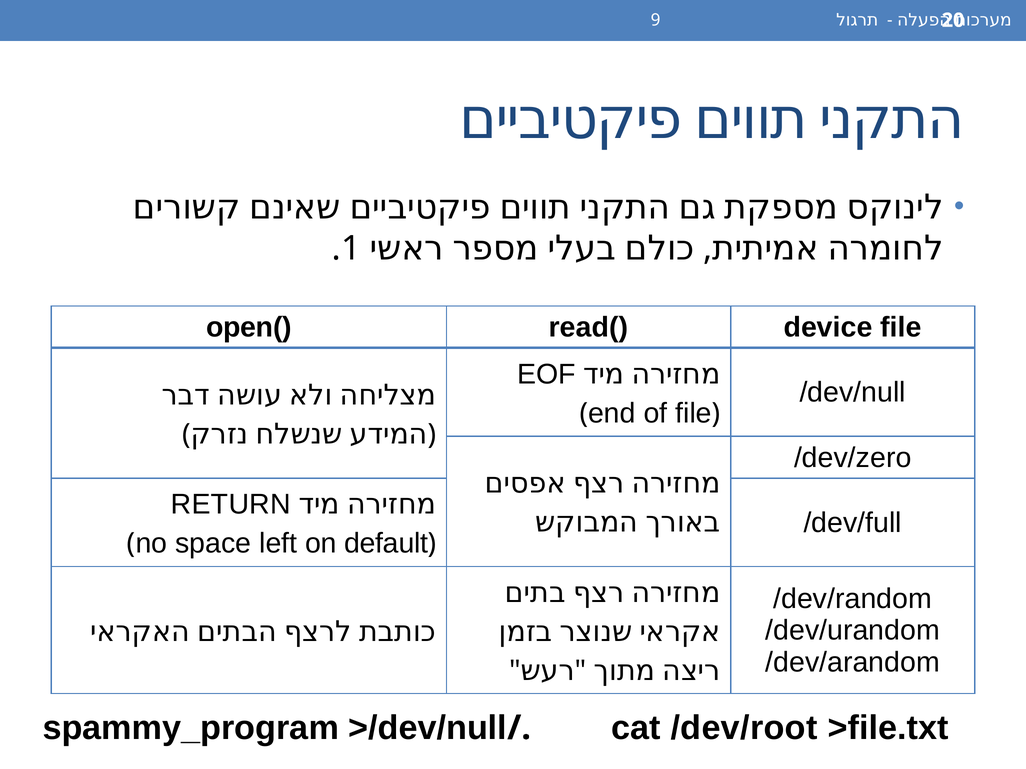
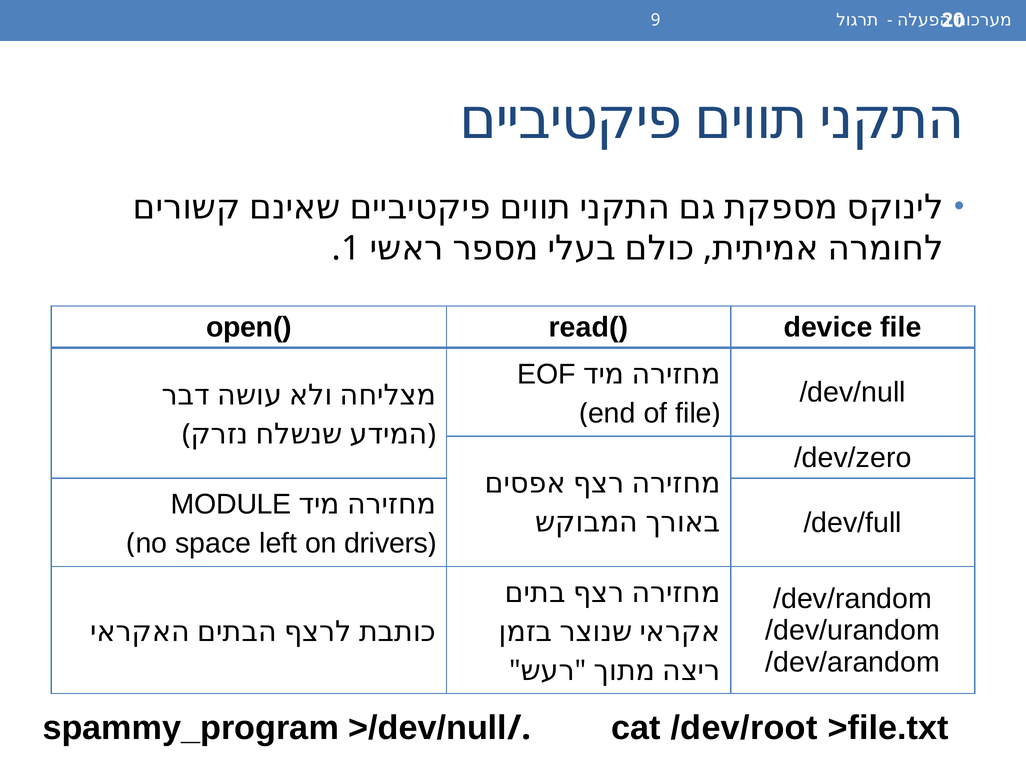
RETURN: RETURN -> MODULE (231, 505)
default: default -> drivers (386, 544)
